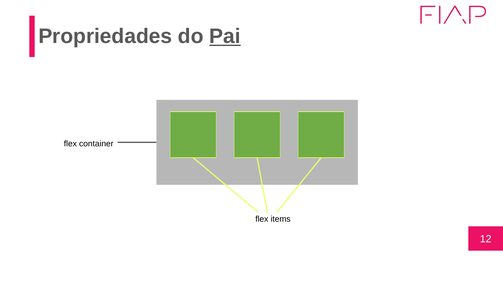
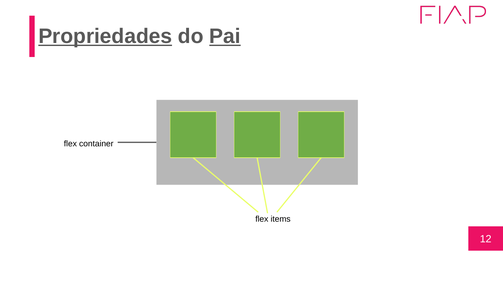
Propriedades underline: none -> present (105, 36)
